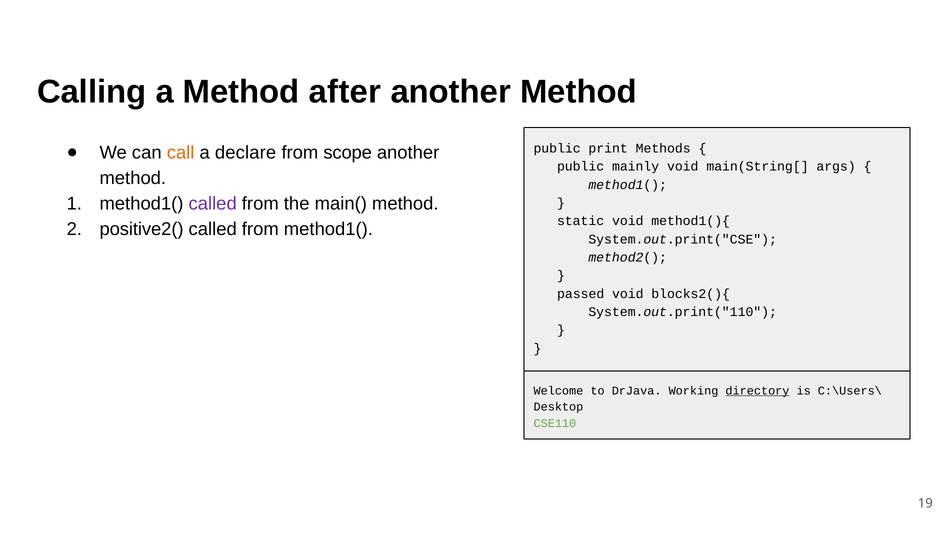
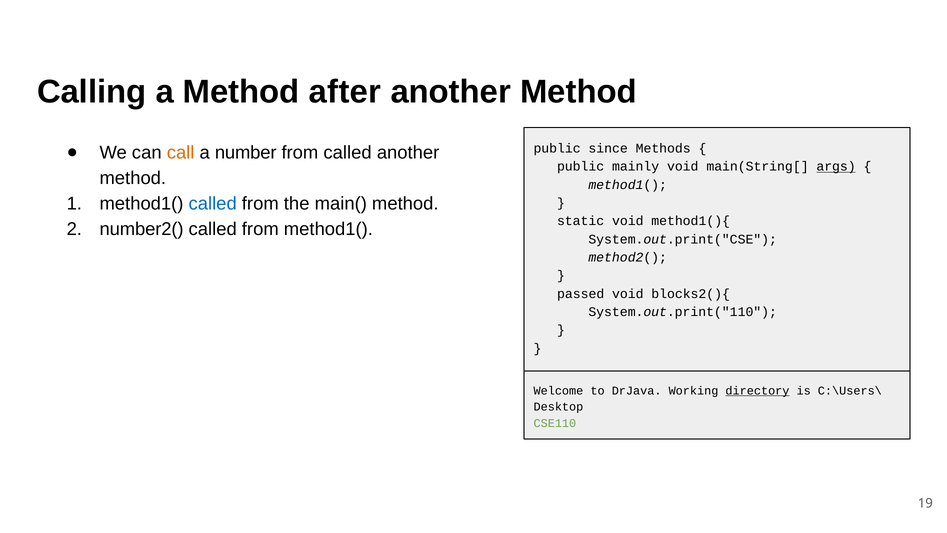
declare: declare -> number (246, 153)
from scope: scope -> called (348, 153)
print: print -> since (608, 148)
args underline: none -> present (836, 166)
called colour: purple -> blue (213, 204)
positive2(: positive2( -> number2( (142, 229)
